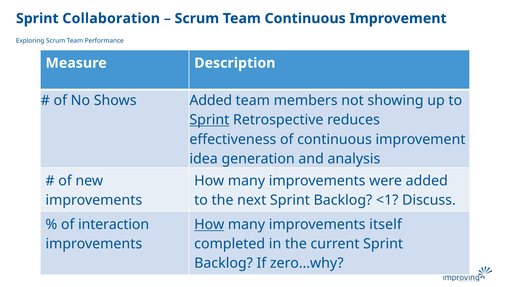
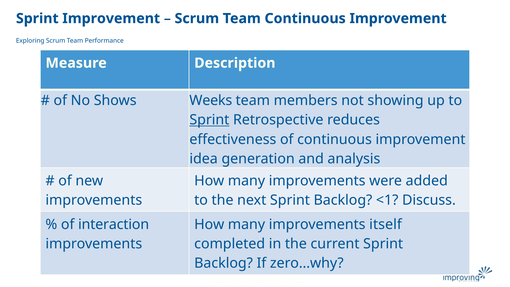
Sprint Collaboration: Collaboration -> Improvement (111, 18)
Shows Added: Added -> Weeks (211, 101)
How underline: present -> none (209, 224)
